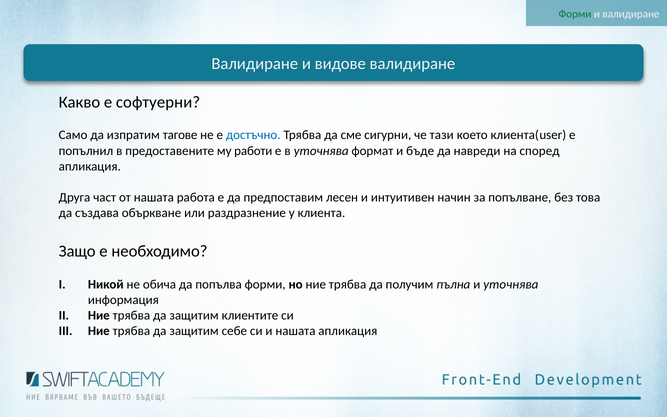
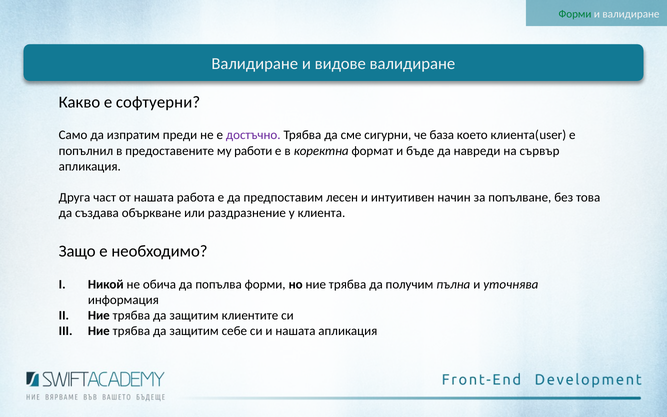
тагове: тагове -> преди (180, 135)
достъчно colour: blue -> purple (253, 135)
тази: тази -> база (442, 135)
в уточнява: уточнява -> коректна (321, 151)
според: според -> сървър (540, 151)
